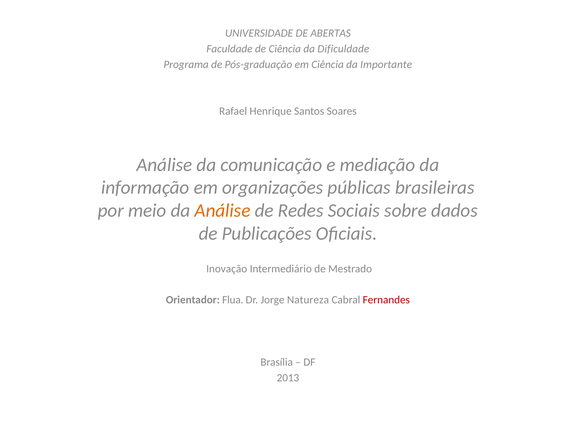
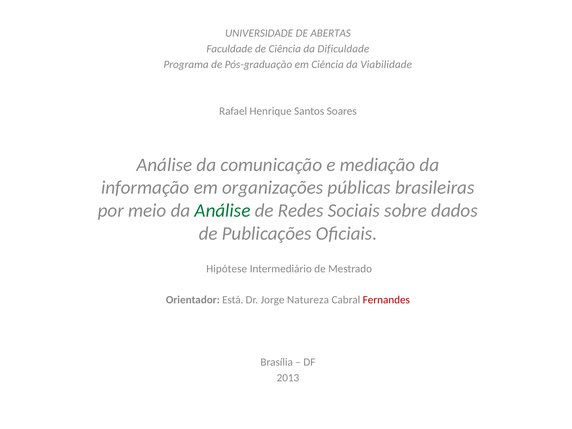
Importante: Importante -> Viabilidade (386, 64)
Análise colour: orange -> green (223, 211)
Inovação: Inovação -> Hipótese (227, 269)
Flua: Flua -> Está (233, 300)
